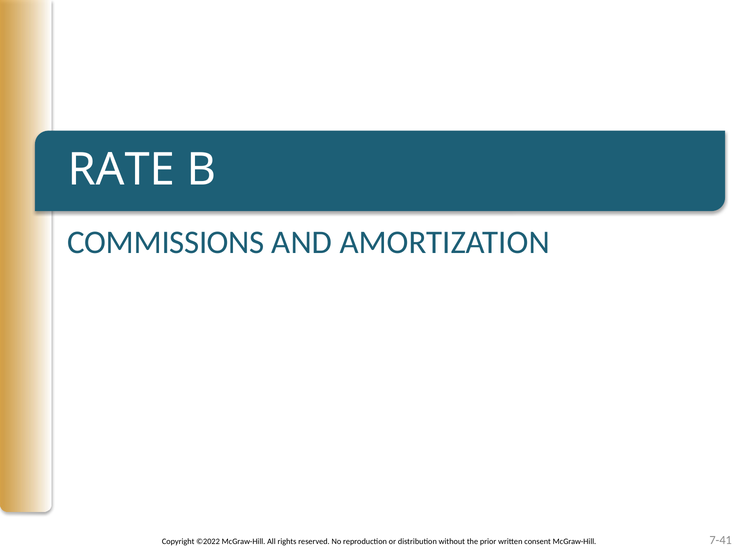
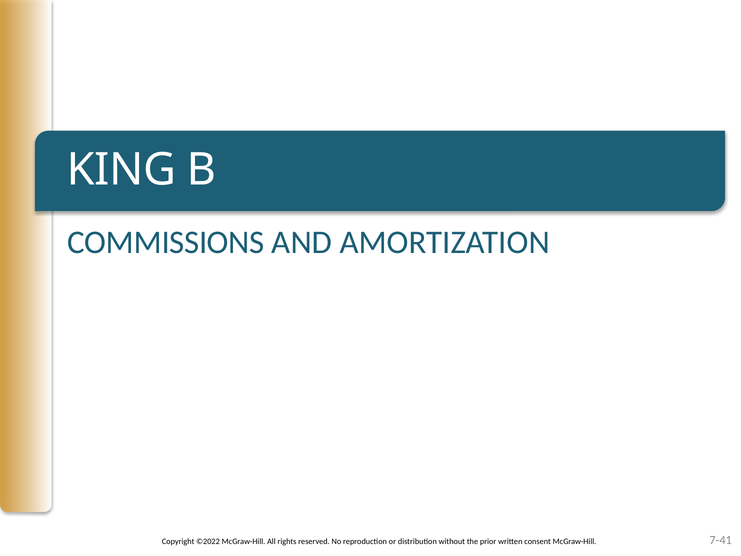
RATE: RATE -> KING (121, 170)
